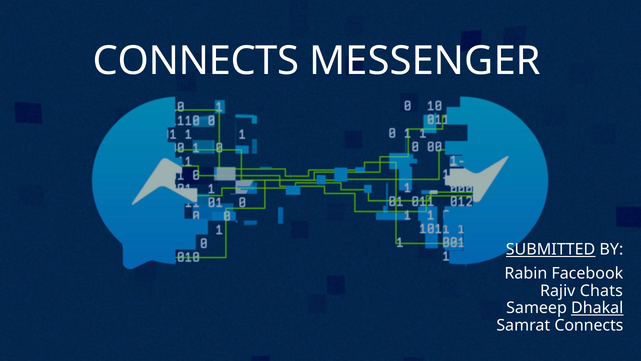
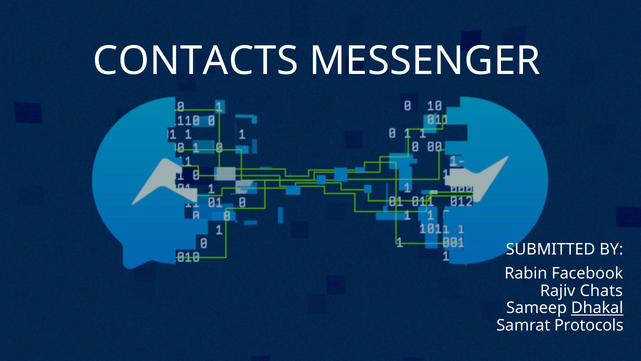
CONNECTS: CONNECTS -> CONTACTS (196, 61)
SUBMITTED underline: present -> none (551, 249)
Samrat Connects: Connects -> Protocols (589, 325)
